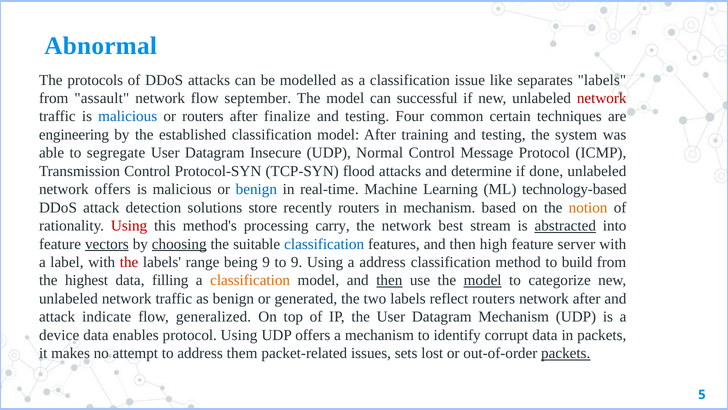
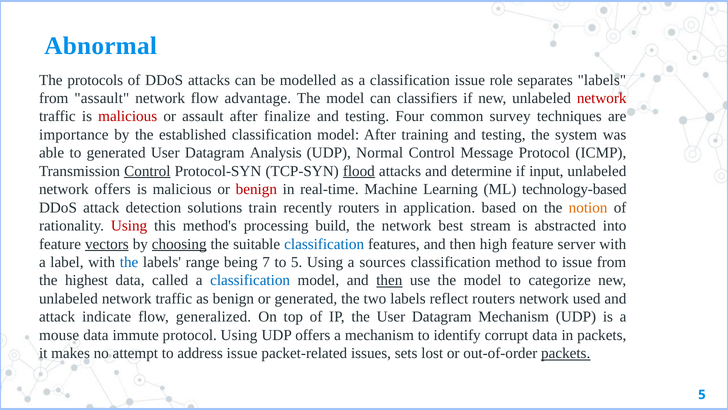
like: like -> role (501, 80)
september: september -> advantage (258, 98)
successful: successful -> classifiers (427, 98)
malicious colour: blue -> red (128, 116)
or routers: routers -> assault (203, 116)
certain: certain -> survey (510, 116)
engineering: engineering -> importance (74, 135)
to segregate: segregate -> generated (116, 153)
Insecure: Insecure -> Analysis (276, 153)
Control underline: none -> present (147, 171)
flood underline: none -> present (359, 171)
done: done -> input (546, 171)
benign colour: blue -> red (256, 189)
store: store -> train (263, 207)
in mechanism: mechanism -> application (439, 207)
carry: carry -> build (333, 226)
abstracted underline: present -> none (565, 226)
the colour: red -> blue (129, 262)
being 9: 9 -> 7 (266, 262)
to 9: 9 -> 5 (297, 262)
a address: address -> sources (383, 262)
to build: build -> issue (577, 262)
filling: filling -> called (170, 280)
classification colour: orange -> blue (250, 280)
model underline: present -> none (483, 280)
network after: after -> used (587, 298)
device: device -> mouse (59, 335)
enables: enables -> immute (136, 335)
address them: them -> issue (242, 353)
